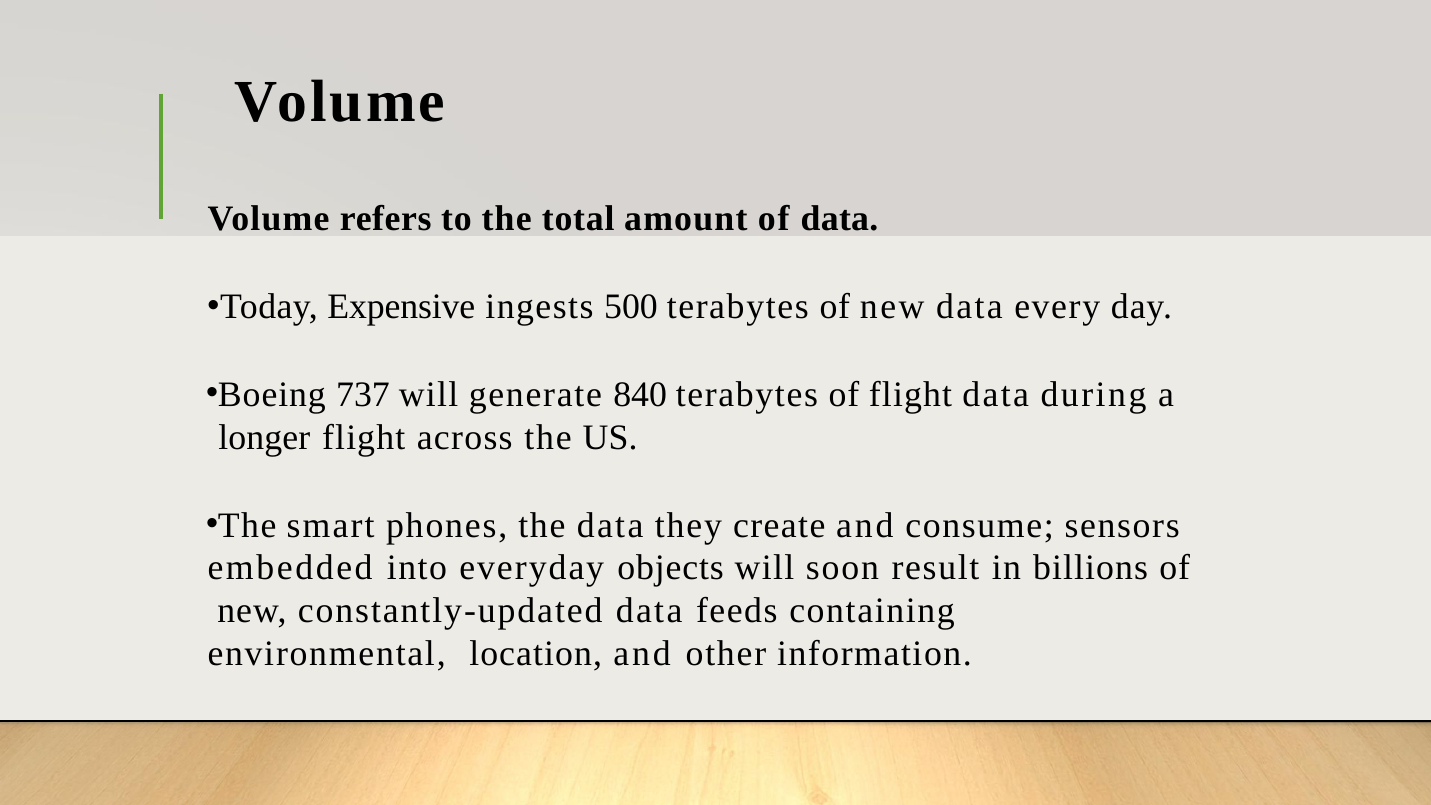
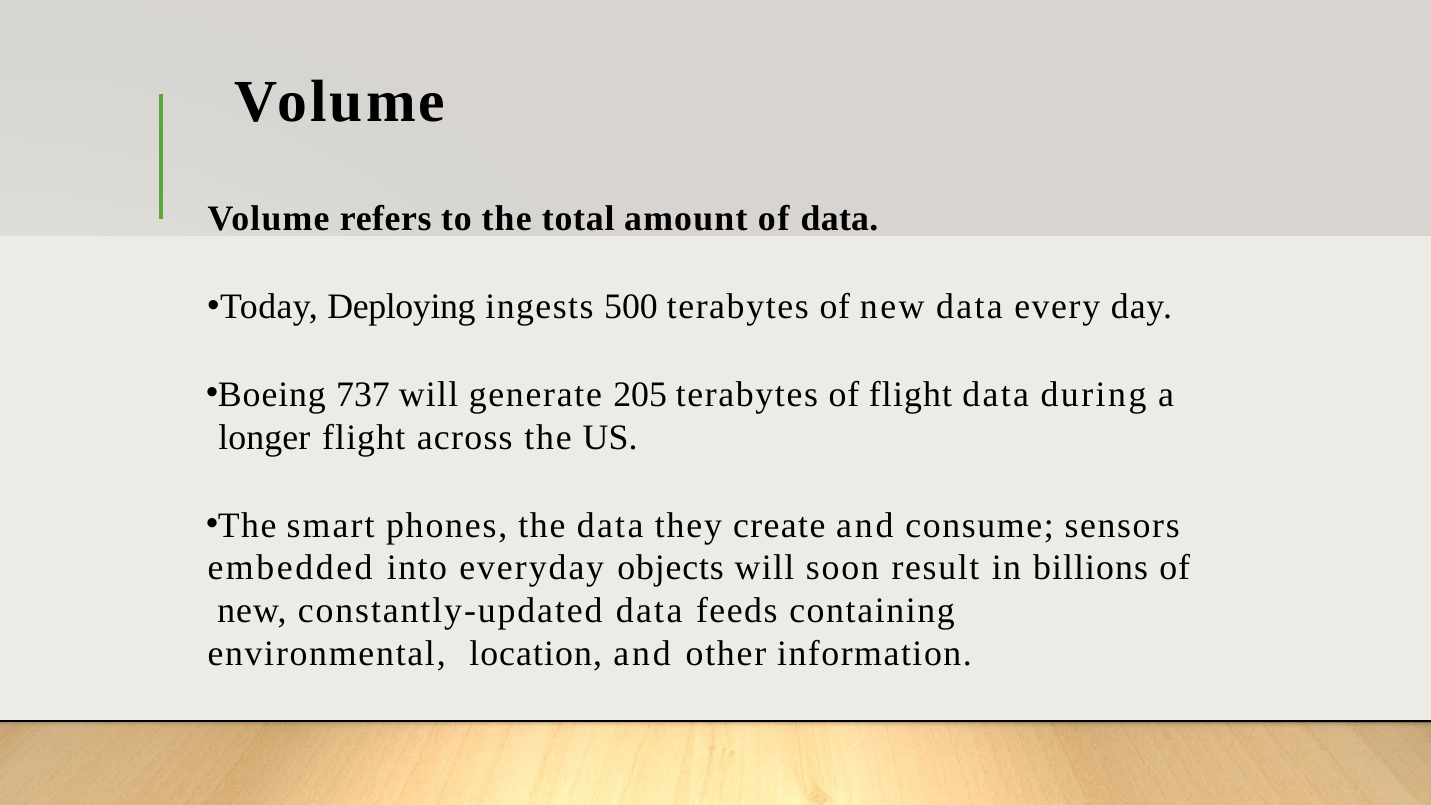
Expensive: Expensive -> Deploying (401, 307)
840: 840 -> 205 (640, 395)
